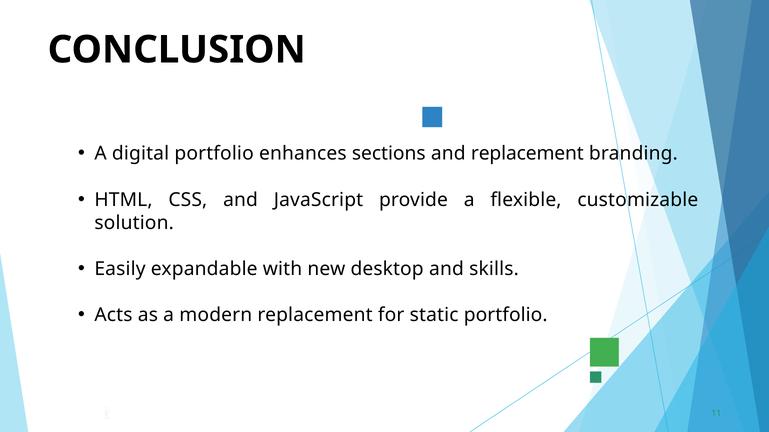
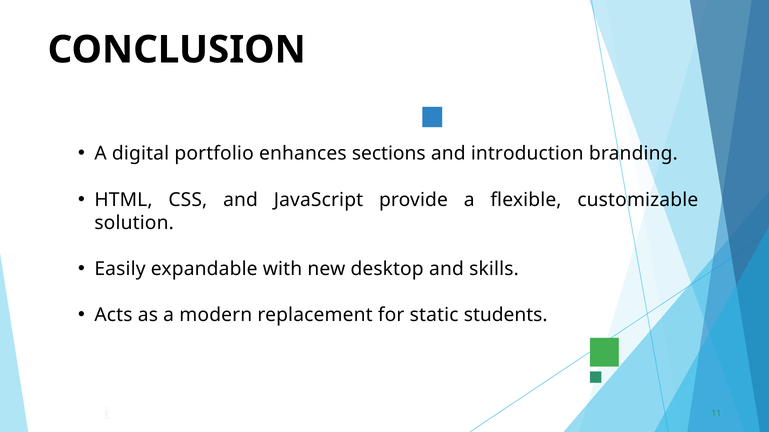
and replacement: replacement -> introduction (527, 154)
static portfolio: portfolio -> students (506, 315)
